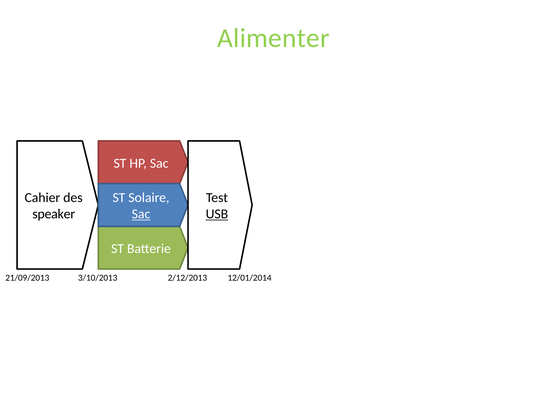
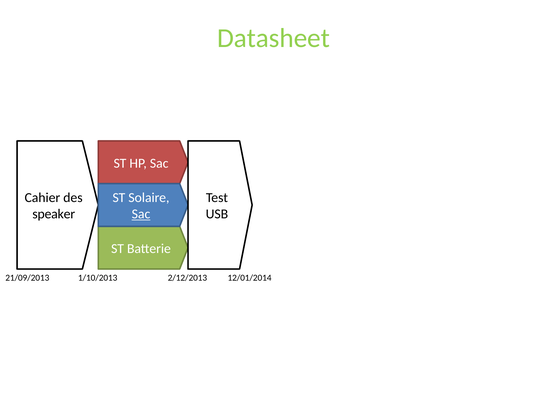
Alimenter: Alimenter -> Datasheet (274, 38)
USB underline: present -> none (217, 214)
3/10/2013: 3/10/2013 -> 1/10/2013 (98, 278)
